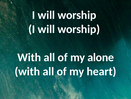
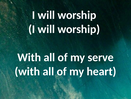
alone: alone -> serve (101, 57)
